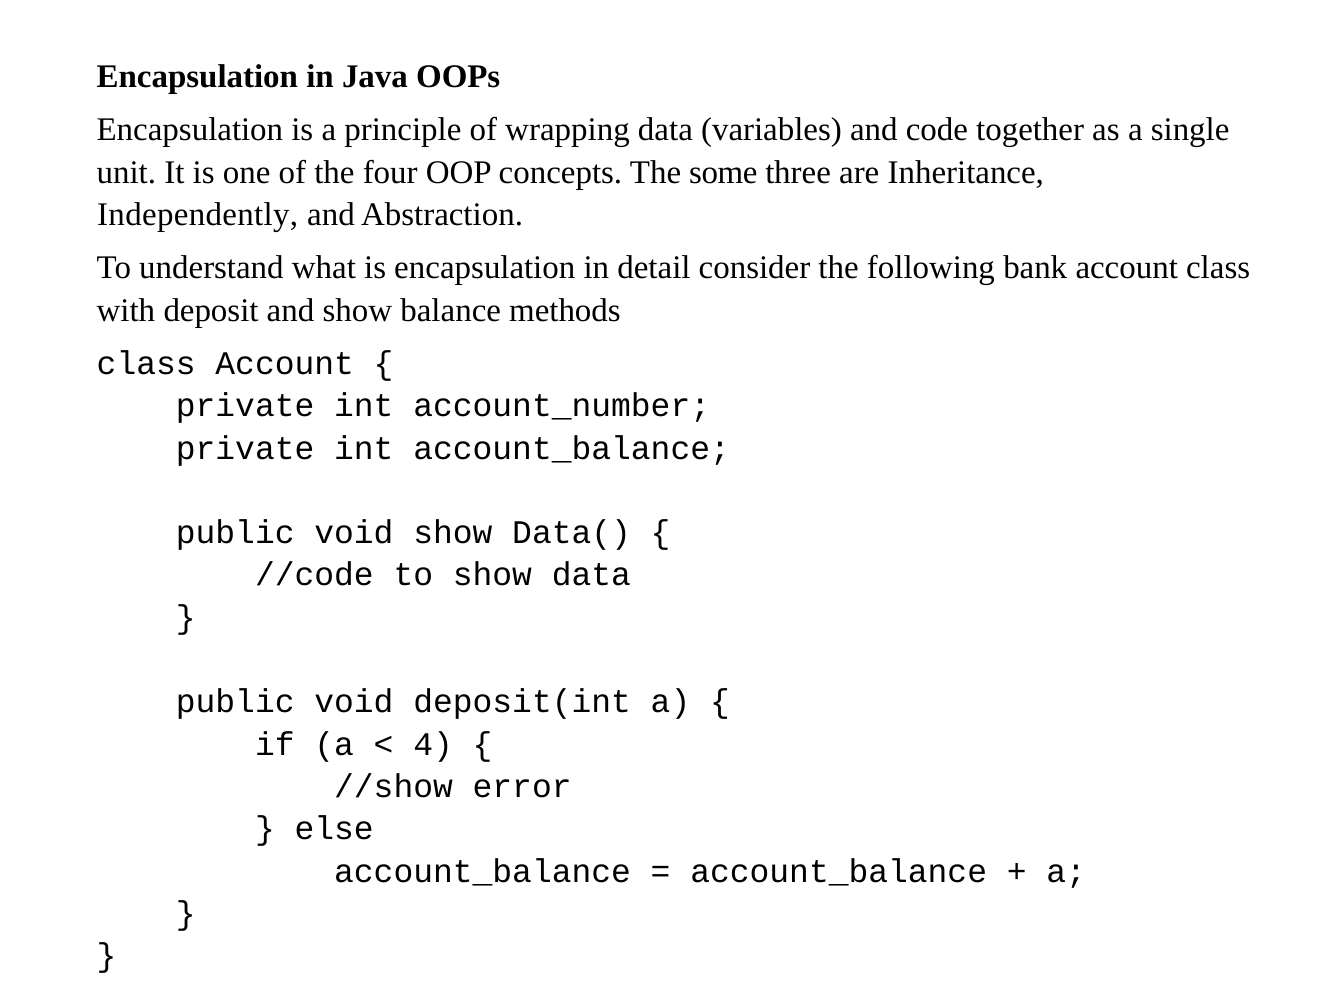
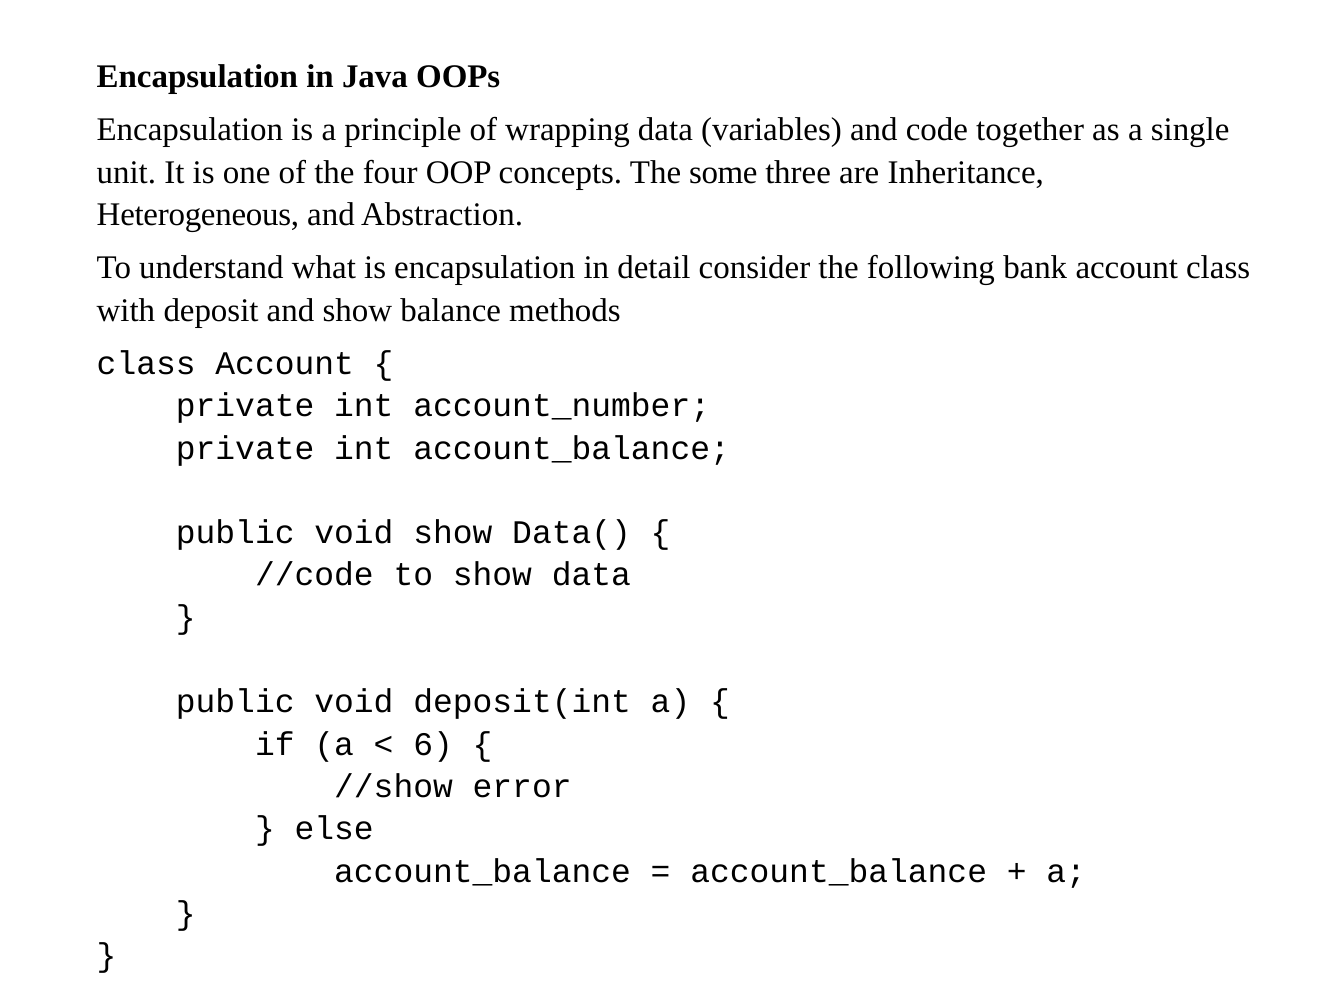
Independently: Independently -> Heterogeneous (198, 215)
4: 4 -> 6 (433, 745)
